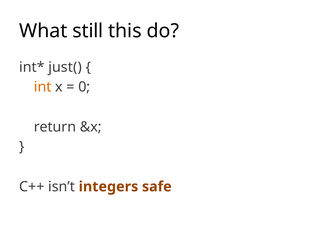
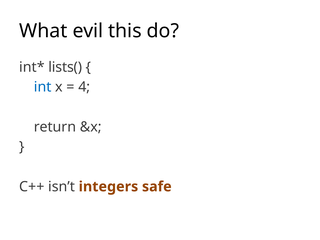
still: still -> evil (88, 31)
just(: just( -> lists( (65, 67)
int colour: orange -> blue (43, 87)
0: 0 -> 4 (84, 87)
